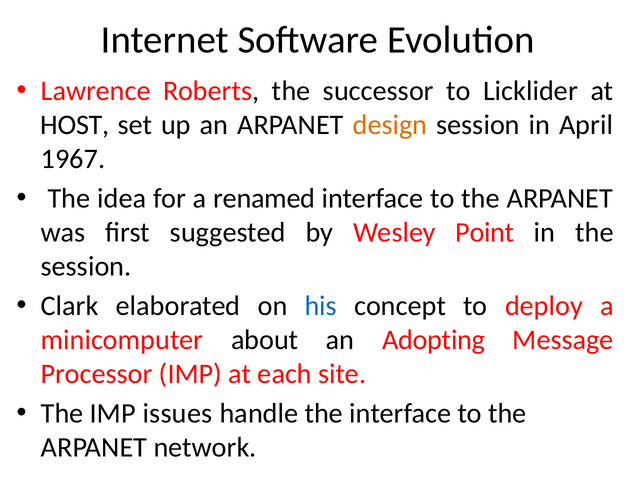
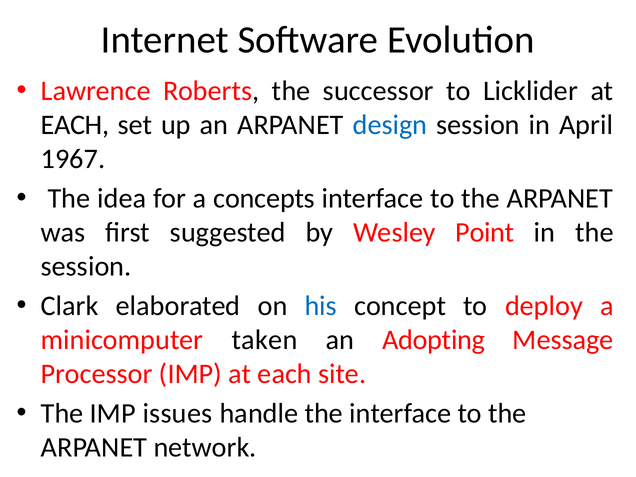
HOST: HOST -> EACH (75, 125)
design colour: orange -> blue (390, 125)
renamed: renamed -> concepts (264, 199)
about: about -> taken (264, 340)
